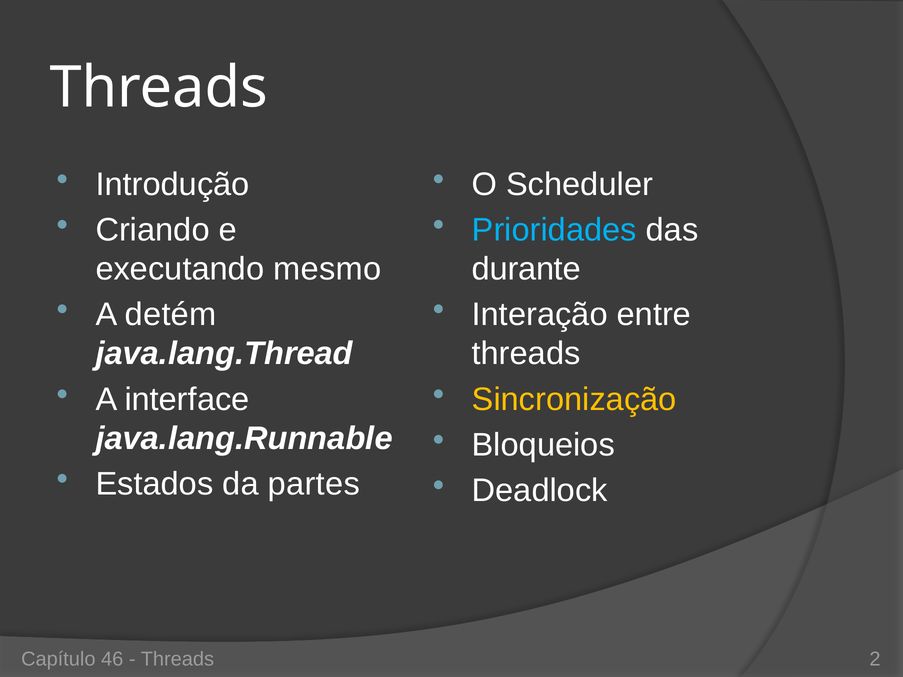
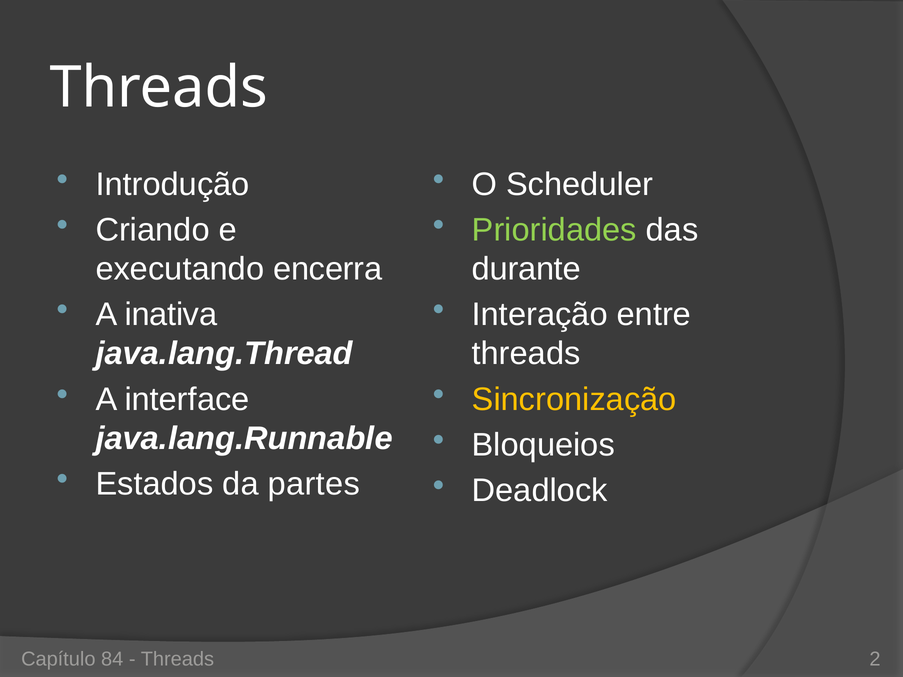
Prioridades colour: light blue -> light green (554, 230)
mesmo: mesmo -> encerra (328, 269)
detém: detém -> inativa (171, 315)
46: 46 -> 84 (112, 660)
